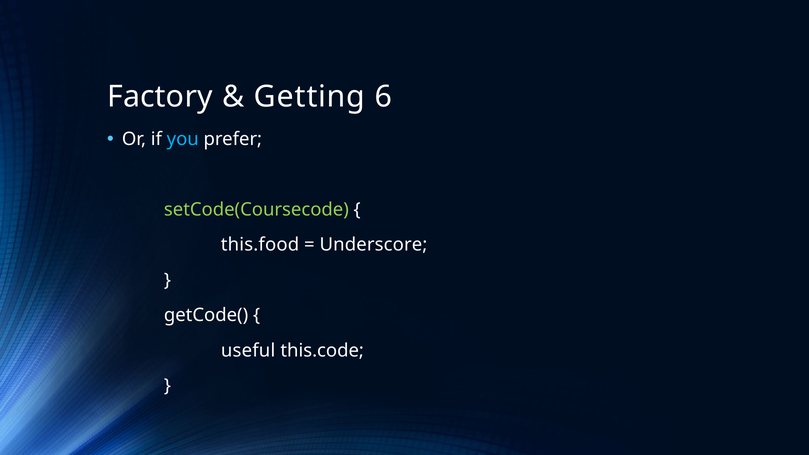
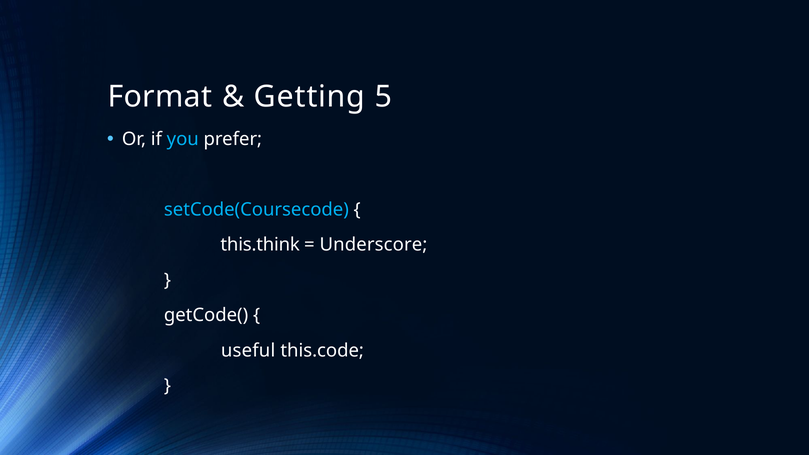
Factory: Factory -> Format (160, 97)
6: 6 -> 5 (383, 97)
setCode(Coursecode colour: light green -> light blue (256, 210)
this.food: this.food -> this.think (260, 245)
